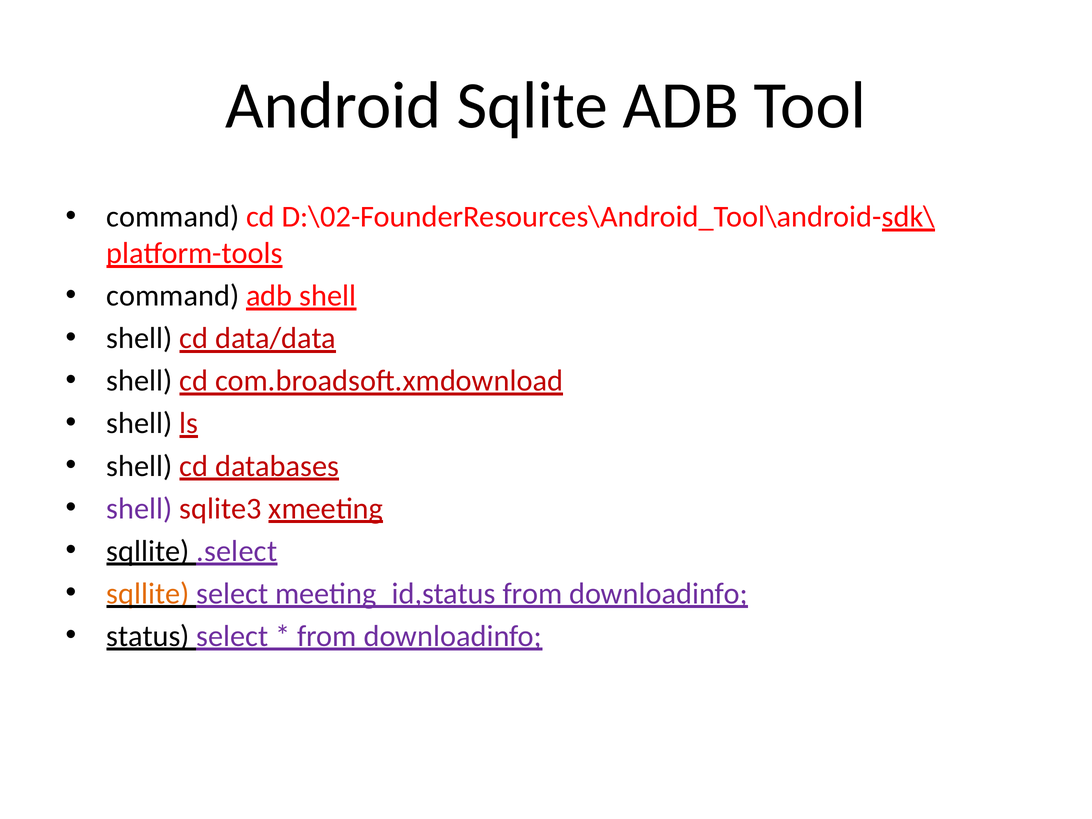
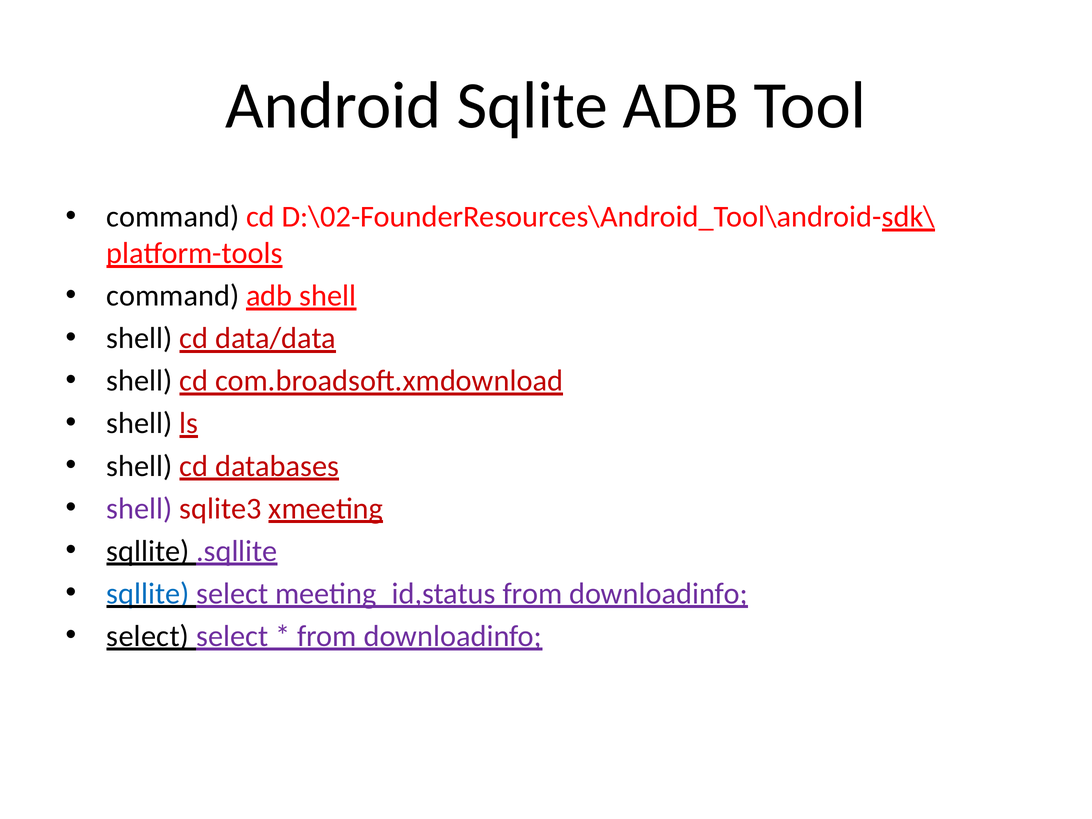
.select: .select -> .sqllite (237, 551)
sqllite colour: orange -> blue (148, 594)
status: status -> select (148, 636)
